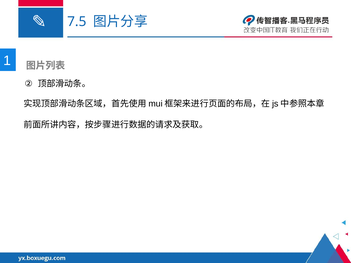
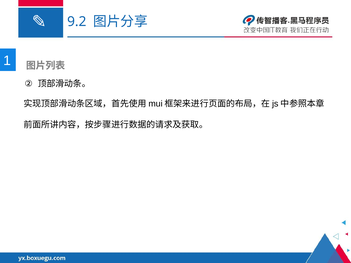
7.5: 7.5 -> 9.2 (77, 22)
